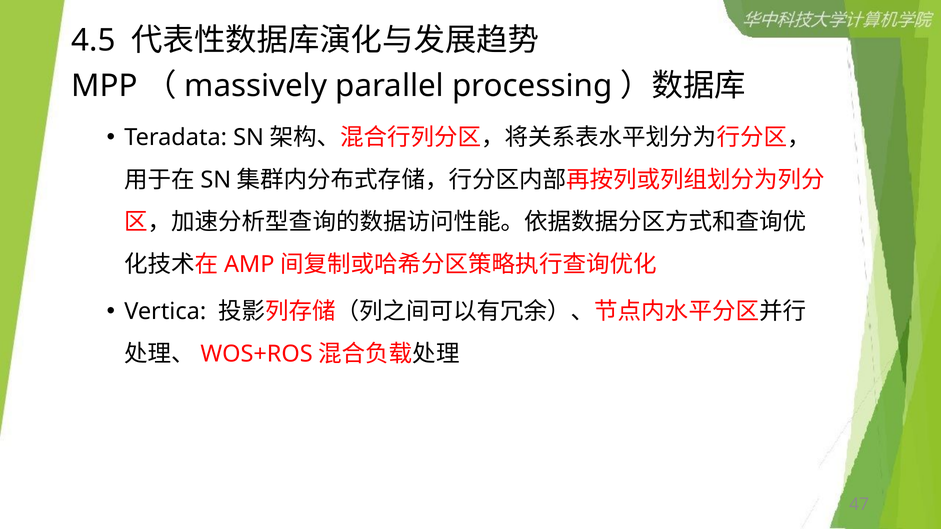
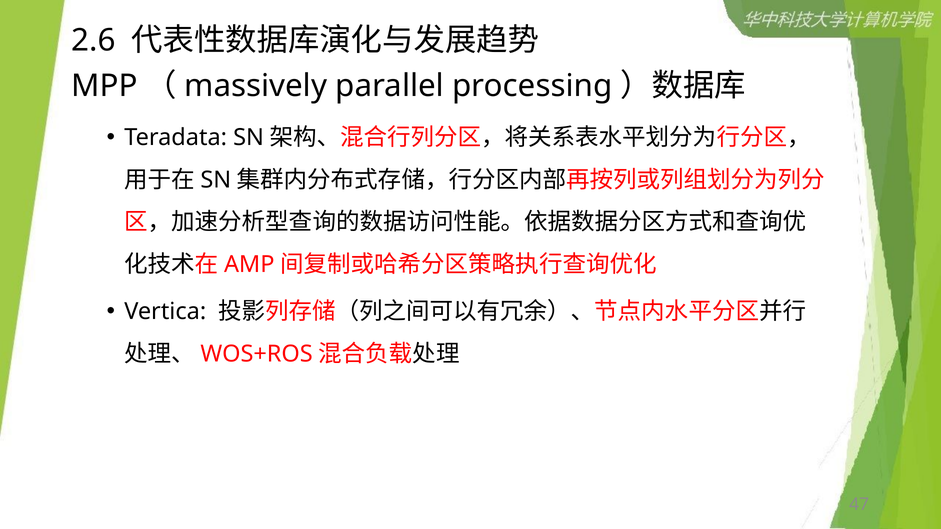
4.5: 4.5 -> 2.6 (93, 40)
